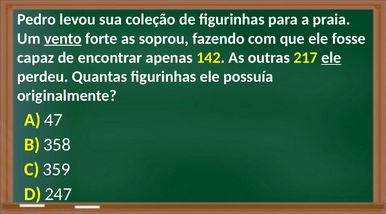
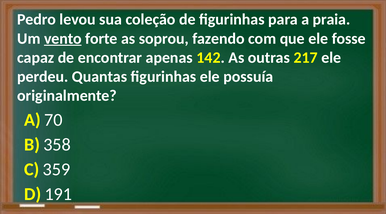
ele underline: present -> none (331, 58)
47: 47 -> 70 (53, 120)
247: 247 -> 191 (58, 195)
